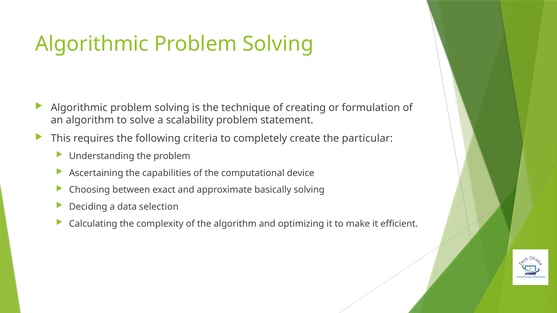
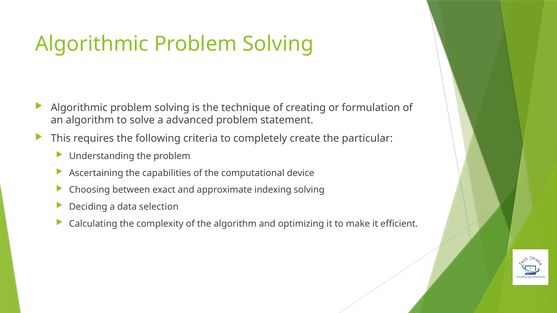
scalability: scalability -> advanced (190, 120)
basically: basically -> indexing (273, 190)
